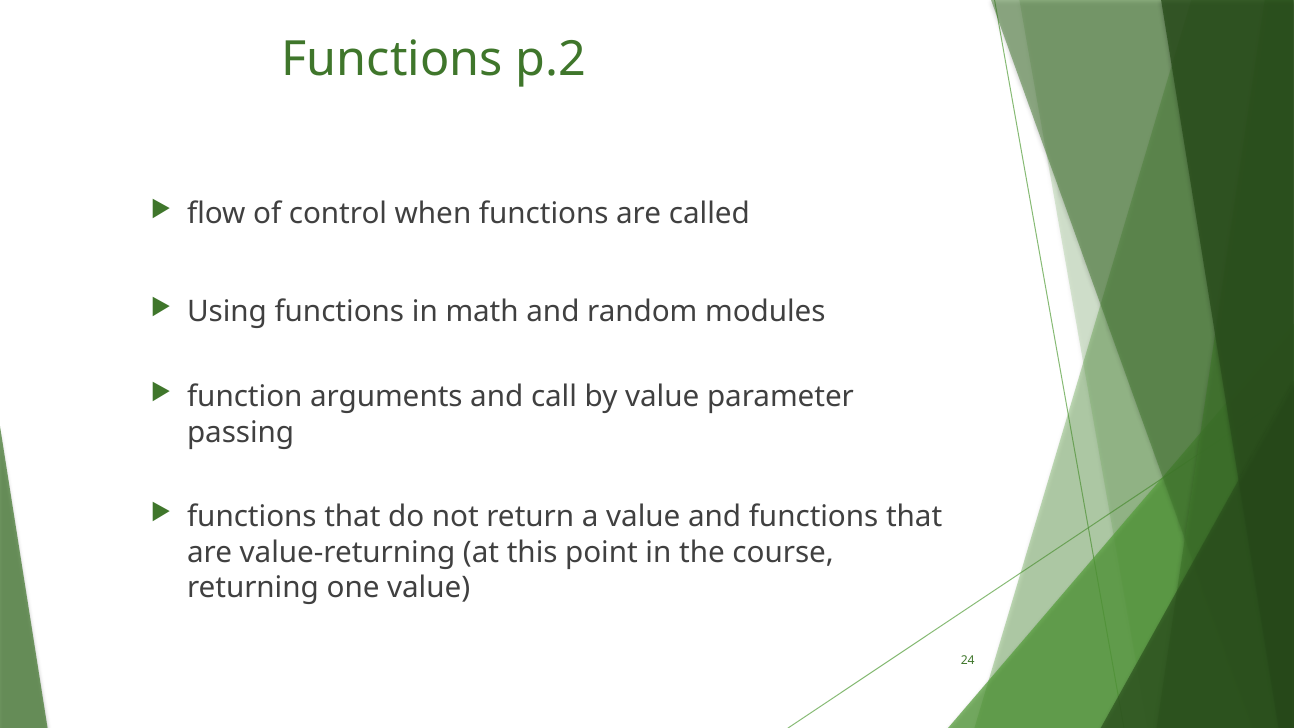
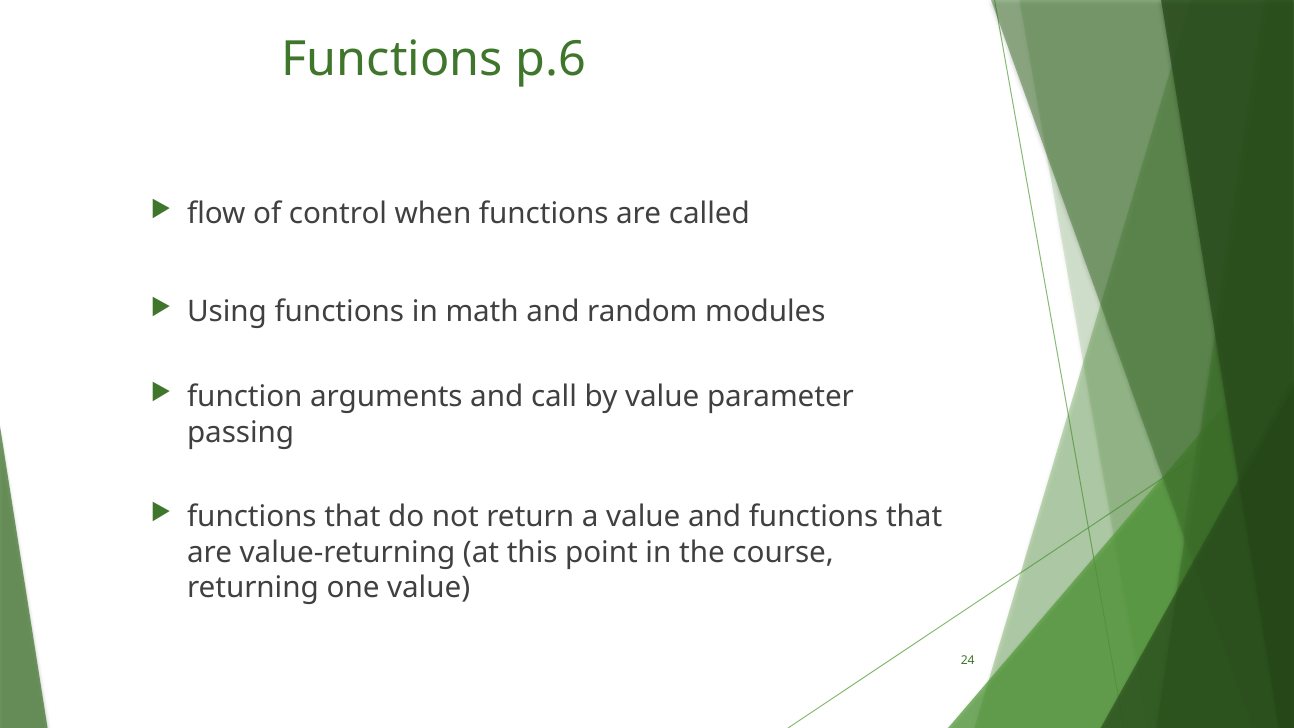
p.2: p.2 -> p.6 (551, 59)
